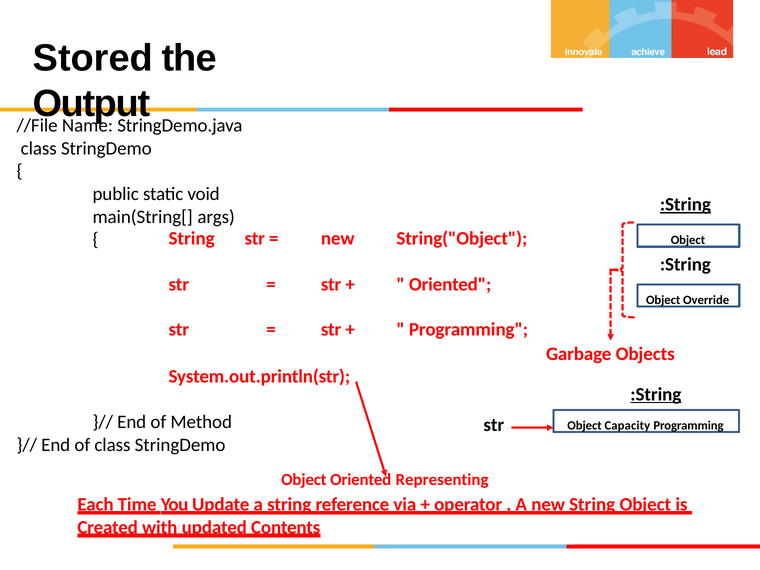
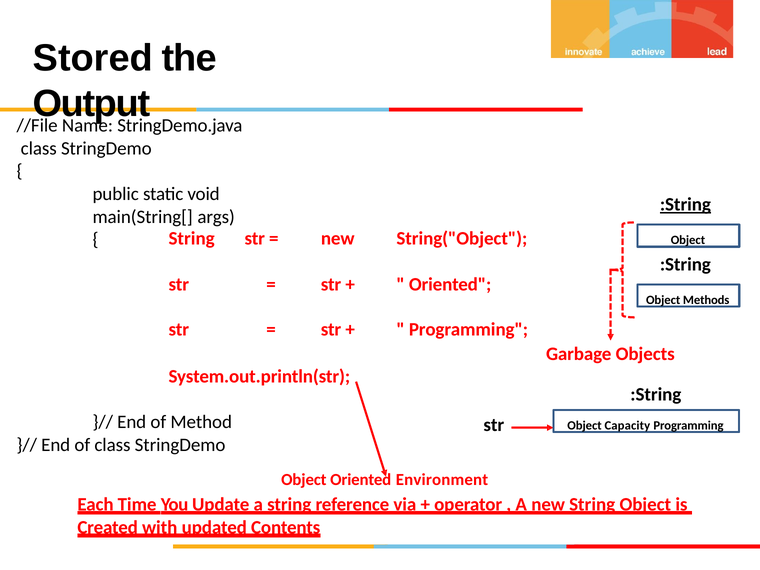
Override: Override -> Methods (706, 300)
:String underline: present -> none (656, 394)
Representing: Representing -> Environment (442, 480)
